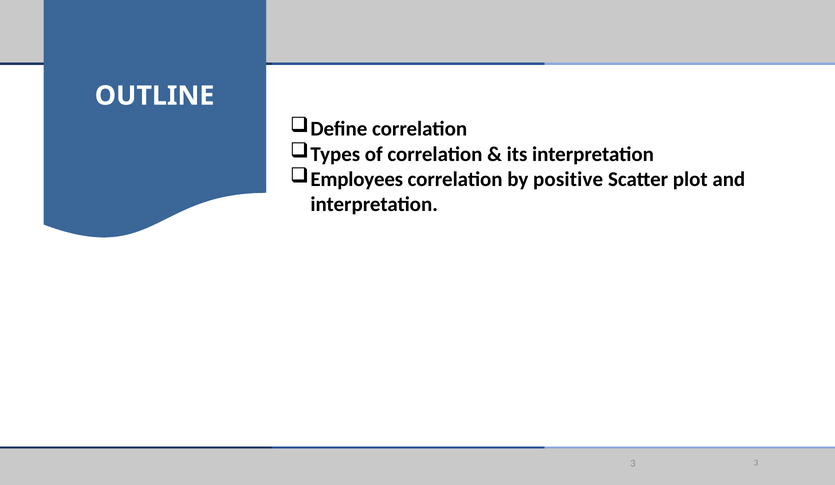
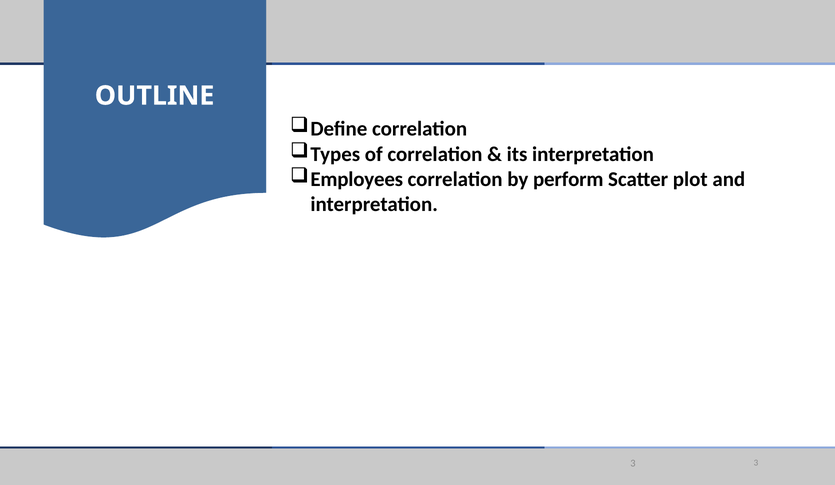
positive: positive -> perform (568, 179)
